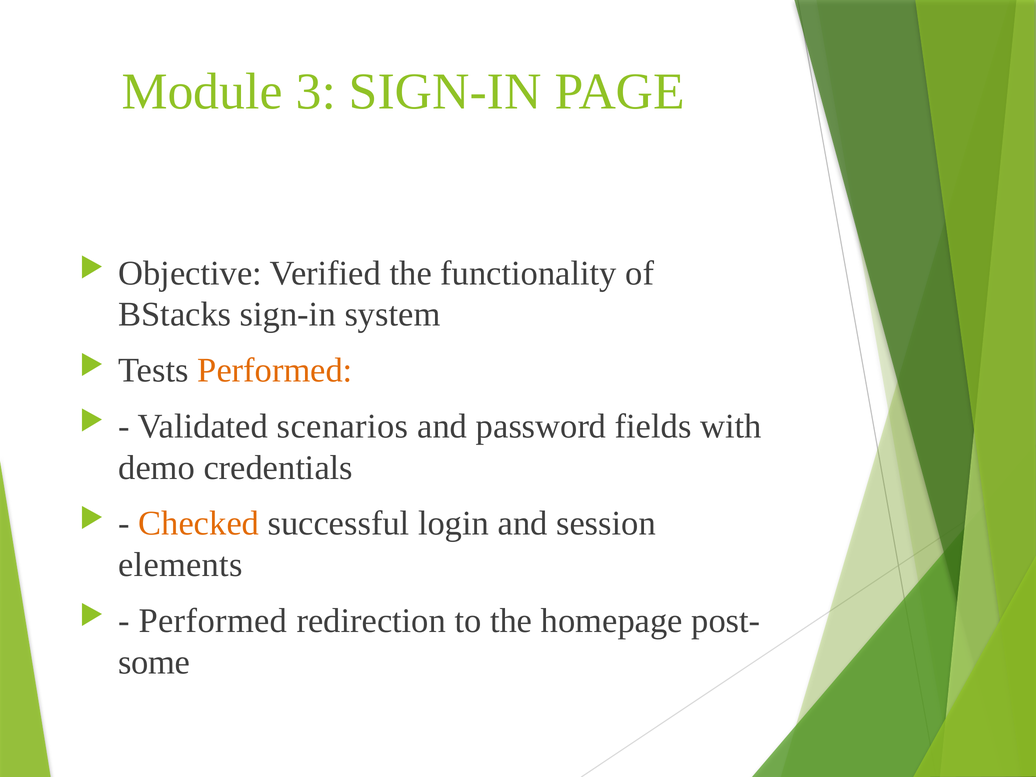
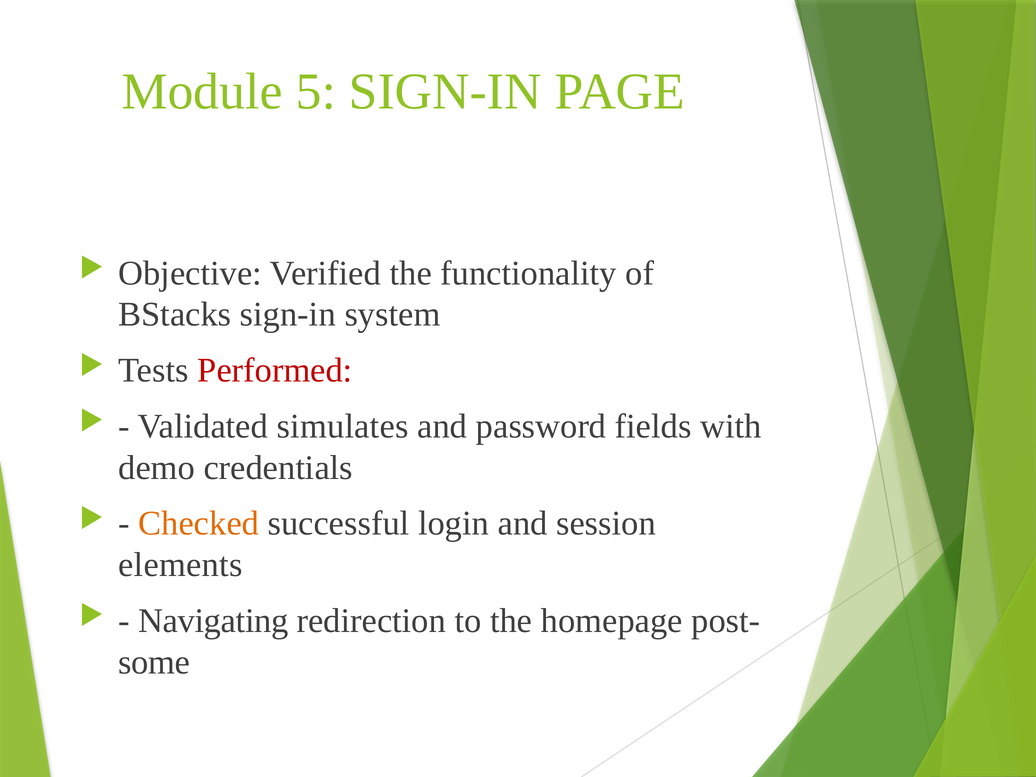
3: 3 -> 5 (316, 92)
Performed colour: orange -> red (275, 370)
scenarios: scenarios -> simulates (343, 426)
Performed: Performed -> Navigating (213, 621)
